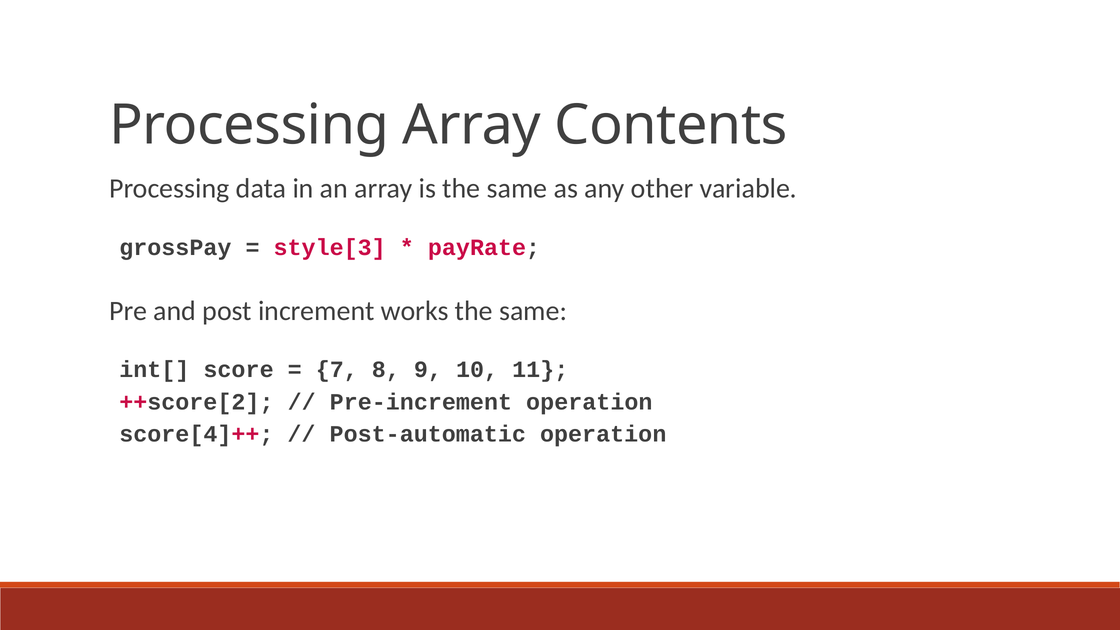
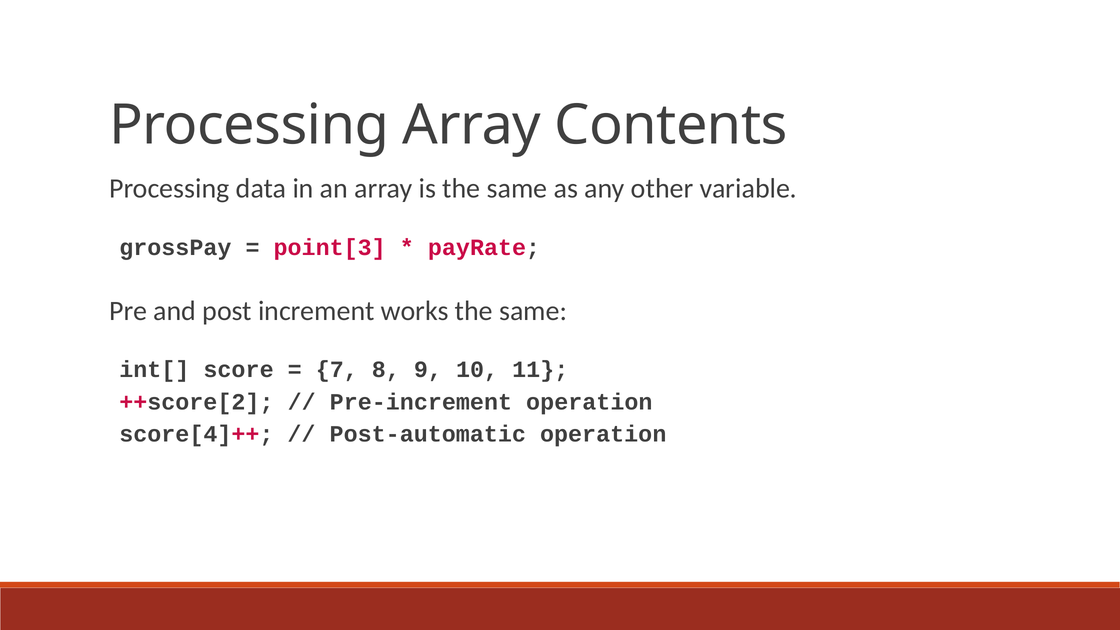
style[3: style[3 -> point[3 (330, 248)
